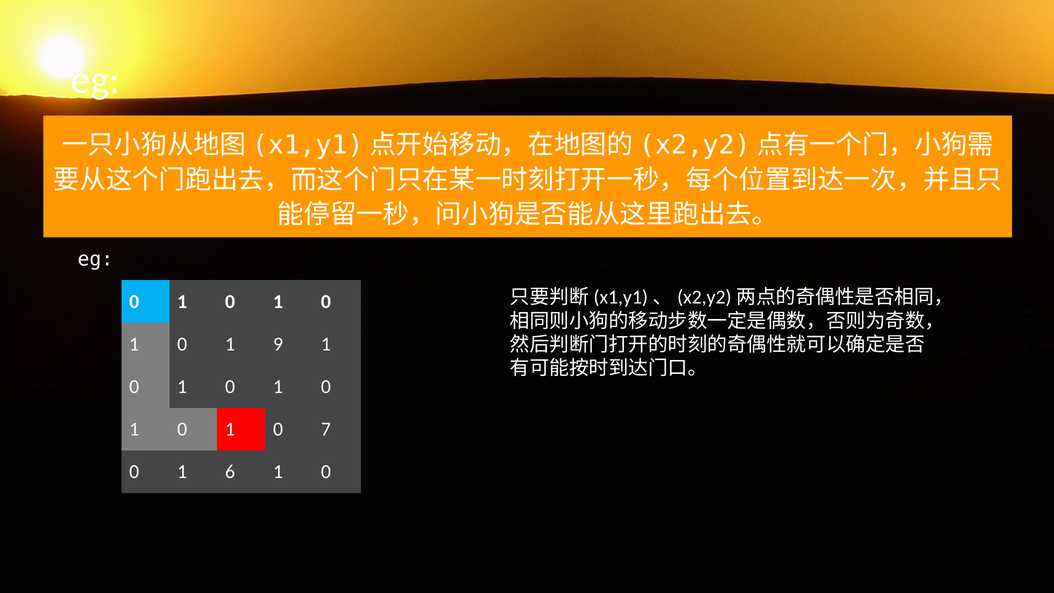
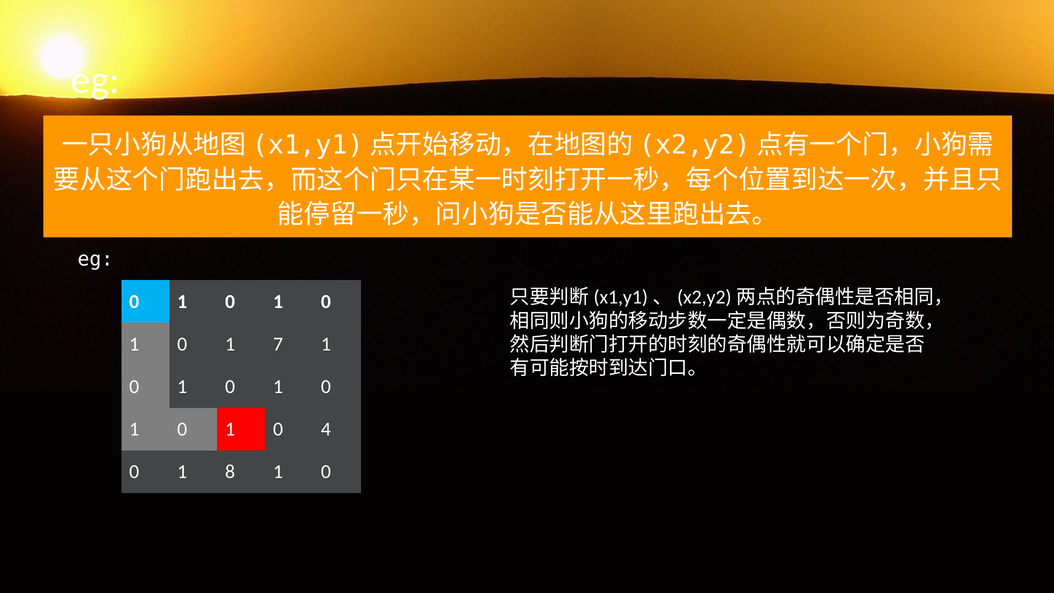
9: 9 -> 7 (278, 344)
7: 7 -> 4 (326, 429)
6: 6 -> 8 (230, 472)
